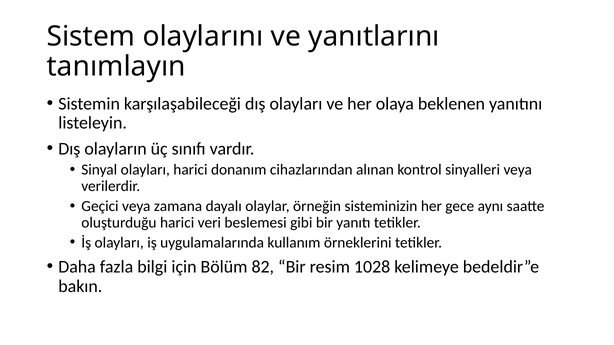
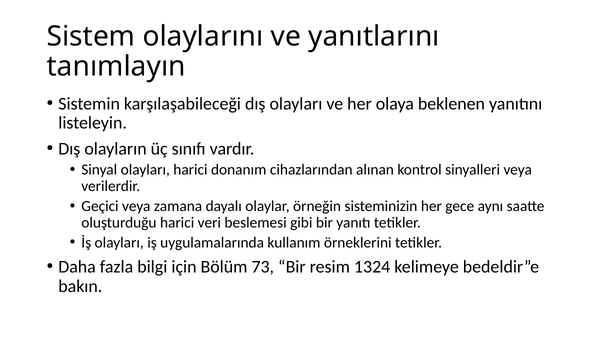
82: 82 -> 73 (263, 267)
1028: 1028 -> 1324 (372, 267)
